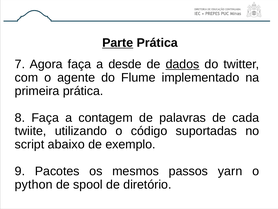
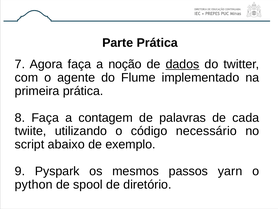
Parte underline: present -> none (118, 43)
desde: desde -> noção (125, 64)
suportadas: suportadas -> necessário (206, 131)
Pacotes: Pacotes -> Pyspark (57, 171)
